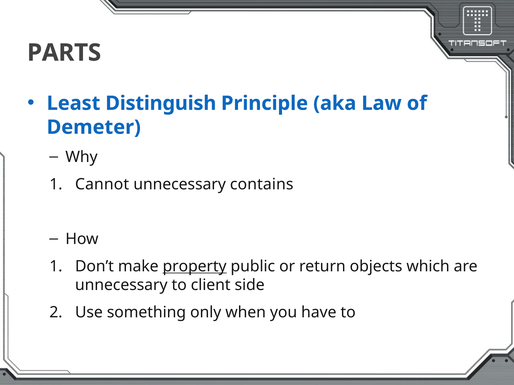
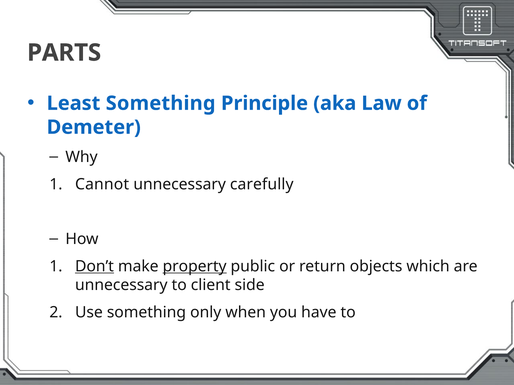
Least Distinguish: Distinguish -> Something (161, 103)
contains: contains -> carefully (262, 184)
Don’t underline: none -> present (94, 267)
